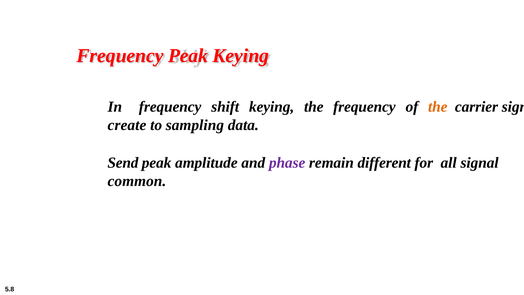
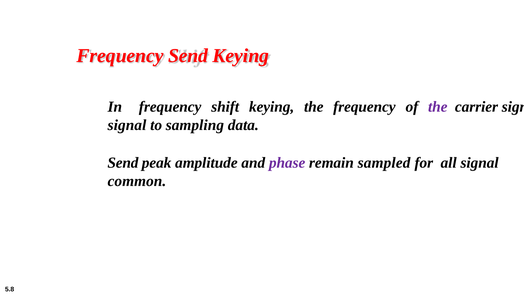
Frequency Peak: Peak -> Send (188, 56)
the colour: orange -> purple (438, 107)
create: create -> signal (127, 125)
different: different -> sampled (384, 163)
